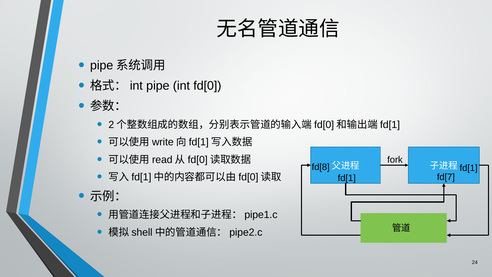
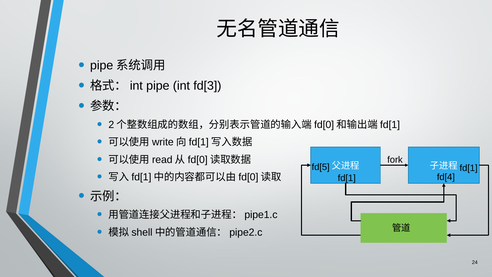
fd[0: fd[0 -> fd[3 (207, 86)
fd[8: fd[8 -> fd[5 (321, 167)
fd[7: fd[7 -> fd[4 (446, 177)
